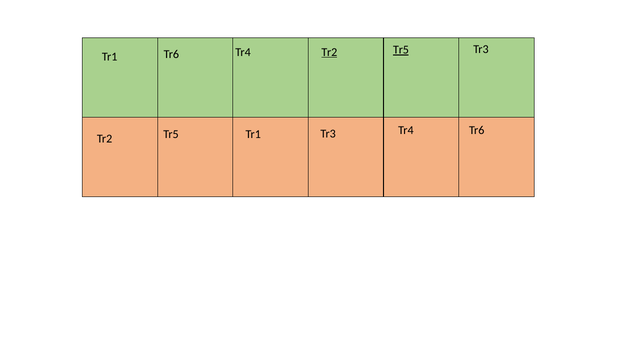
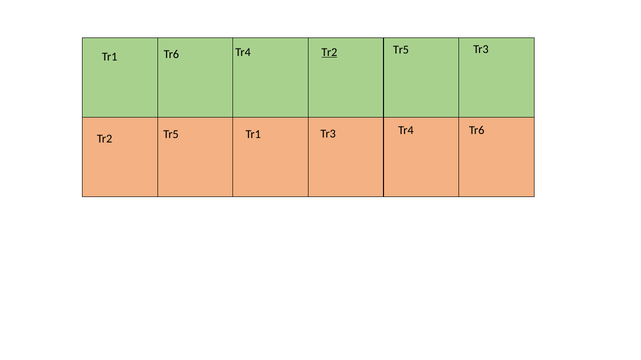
Tr5 underline: present -> none (401, 50)
